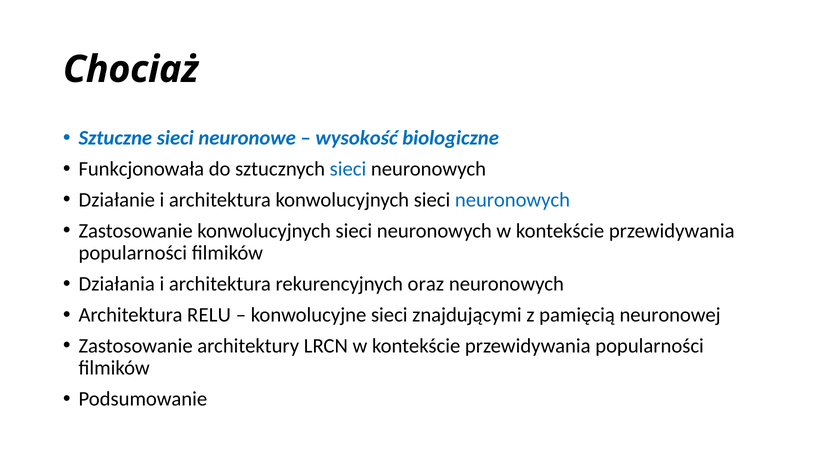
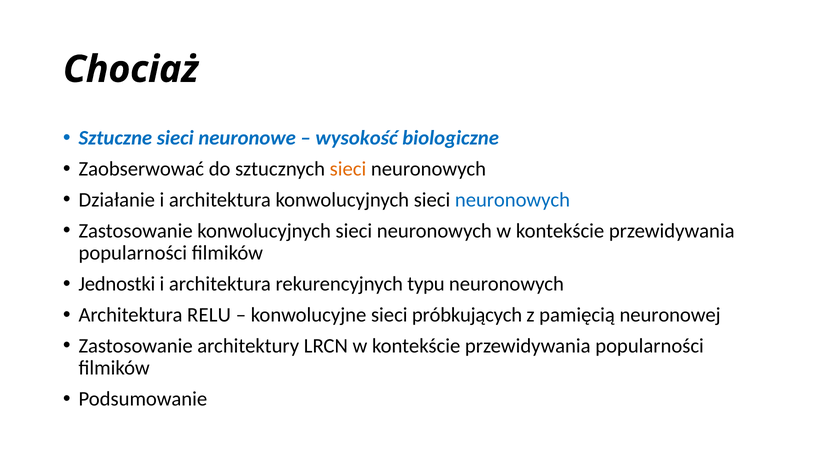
Funkcjonowała: Funkcjonowała -> Zaobserwować (141, 169)
sieci colour: blue -> orange (348, 169)
Działania: Działania -> Jednostki (117, 284)
oraz: oraz -> typu (426, 284)
znajdującymi: znajdującymi -> próbkujących (467, 315)
